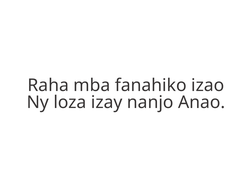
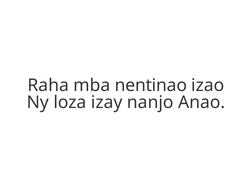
fanahiko: fanahiko -> nentinao (151, 85)
